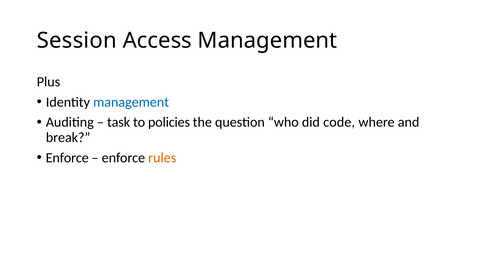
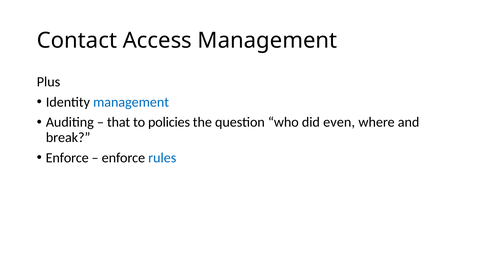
Session: Session -> Contact (77, 41)
task: task -> that (119, 122)
code: code -> even (339, 122)
rules colour: orange -> blue (162, 158)
